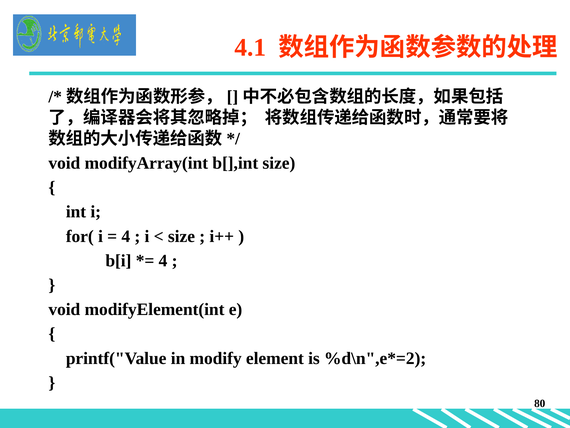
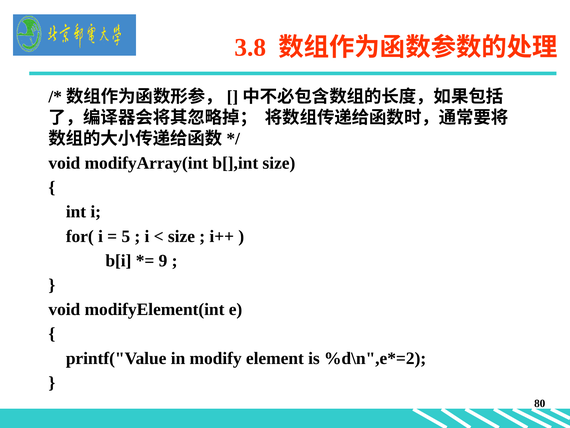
4.1: 4.1 -> 3.8 (250, 48)
4: 4 -> 5 (126, 236)
4: 4 -> 9 (163, 260)
